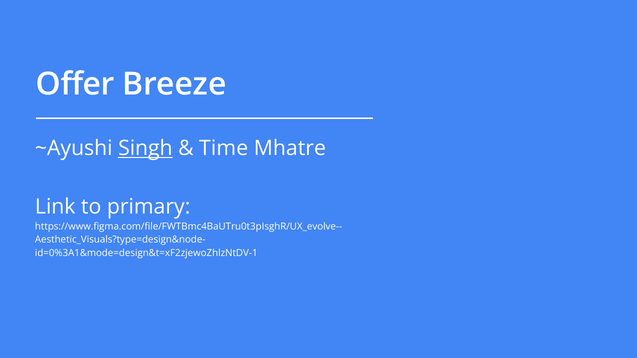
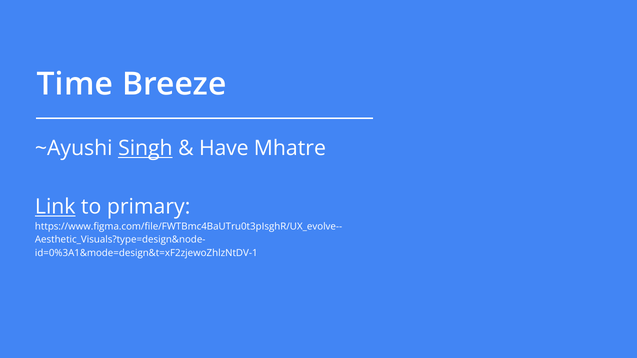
Offer: Offer -> Time (75, 84)
Time: Time -> Have (224, 149)
Link underline: none -> present (55, 207)
